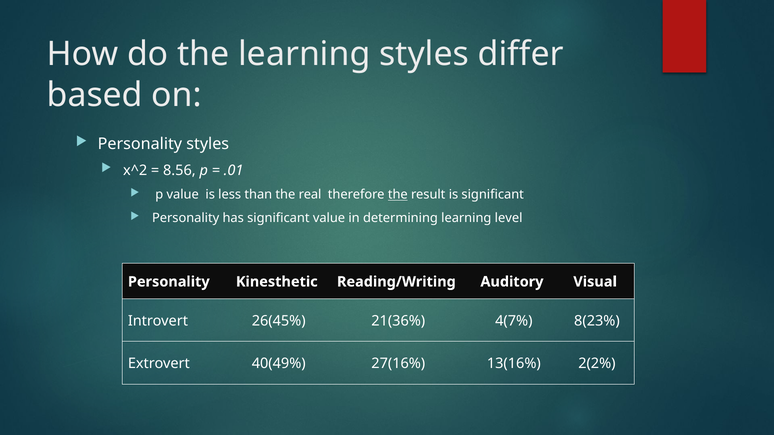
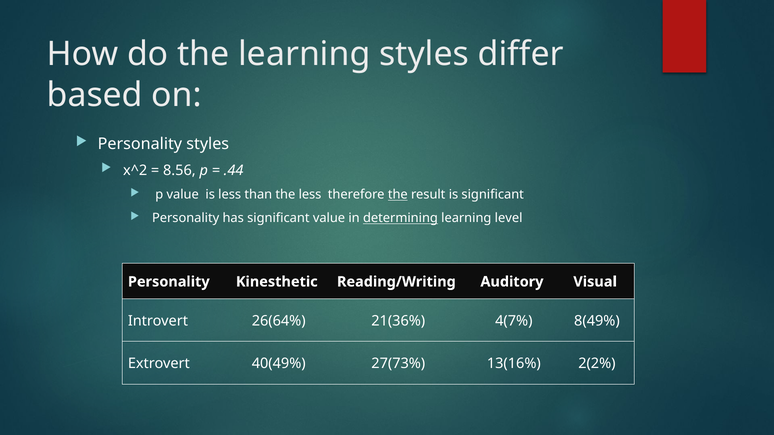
.01: .01 -> .44 (234, 170)
the real: real -> less (310, 195)
determining underline: none -> present (400, 218)
26(45%: 26(45% -> 26(64% (279, 321)
8(23%: 8(23% -> 8(49% (597, 321)
27(16%: 27(16% -> 27(73% (398, 364)
